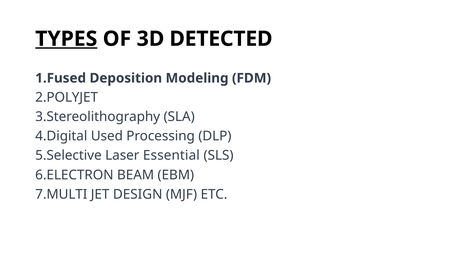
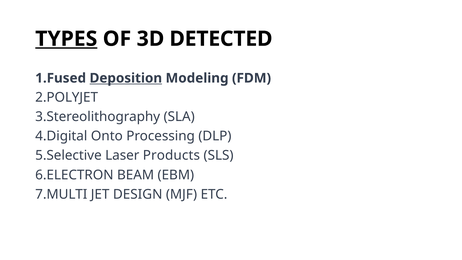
Deposition underline: none -> present (126, 78)
Used: Used -> Onto (107, 136)
Essential: Essential -> Products (171, 155)
